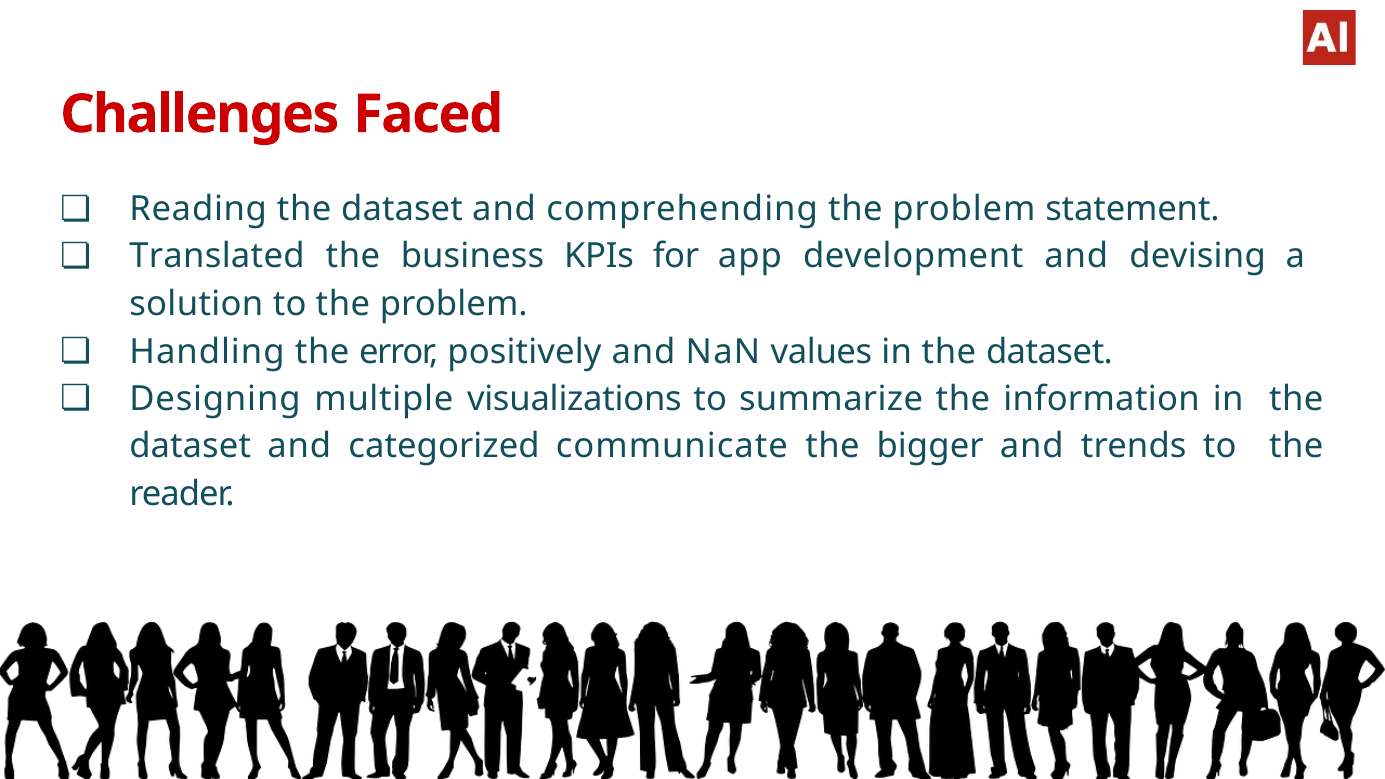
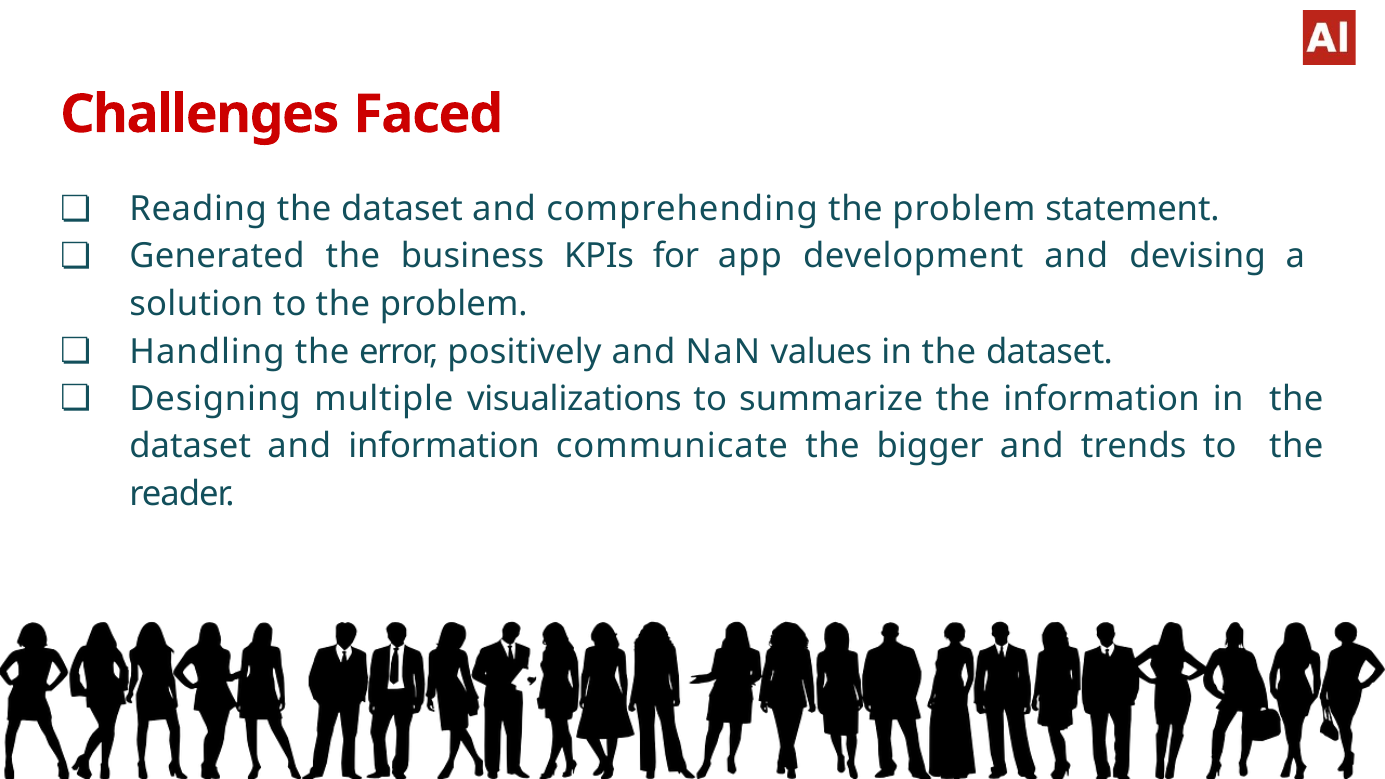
Translated: Translated -> Generated (217, 257)
and categorized: categorized -> information (444, 446)
